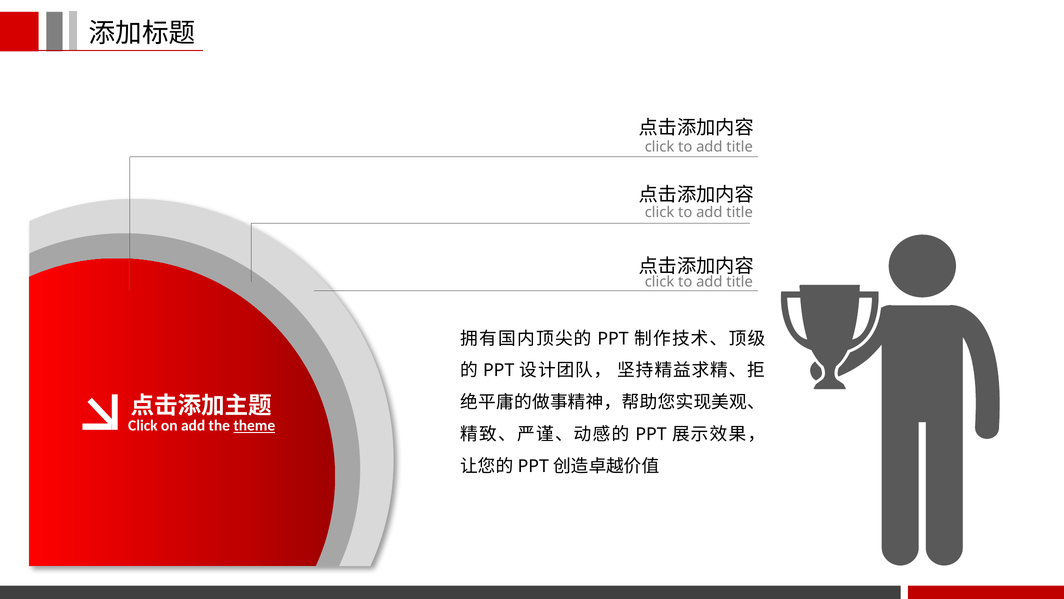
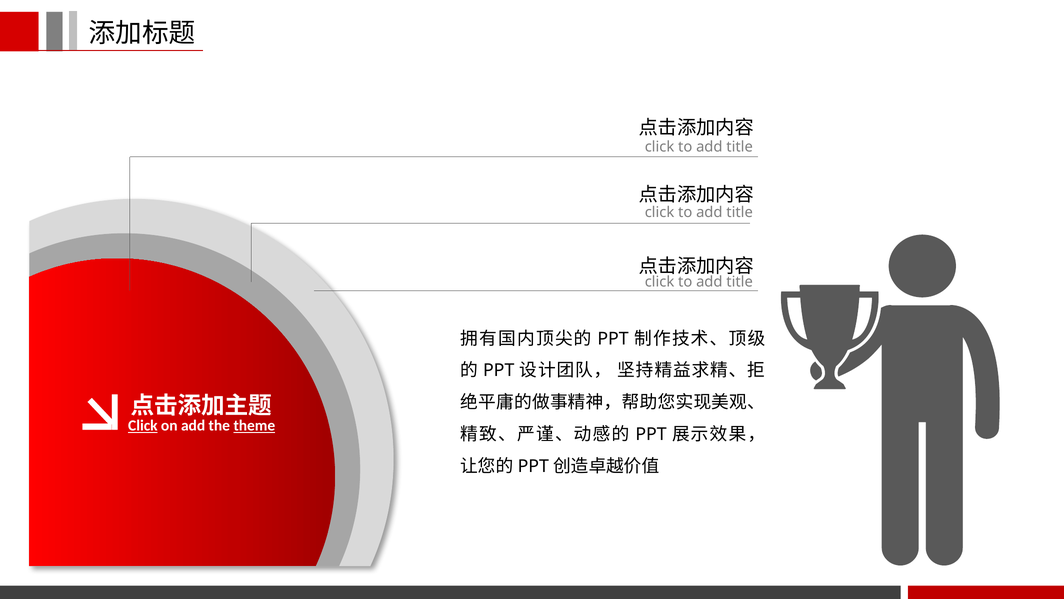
Click underline: none -> present (143, 425)
